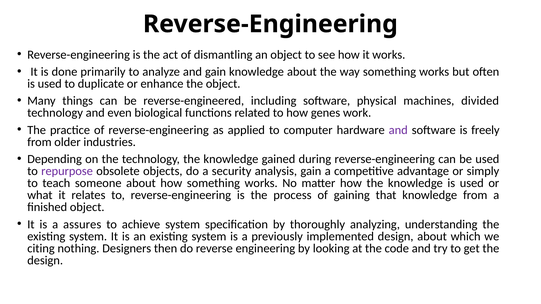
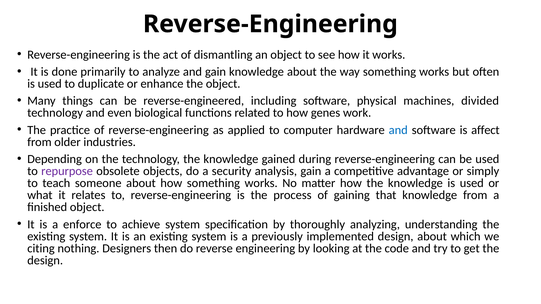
and colour: purple -> blue (398, 130)
freely: freely -> affect (485, 130)
assures: assures -> enforce (82, 225)
